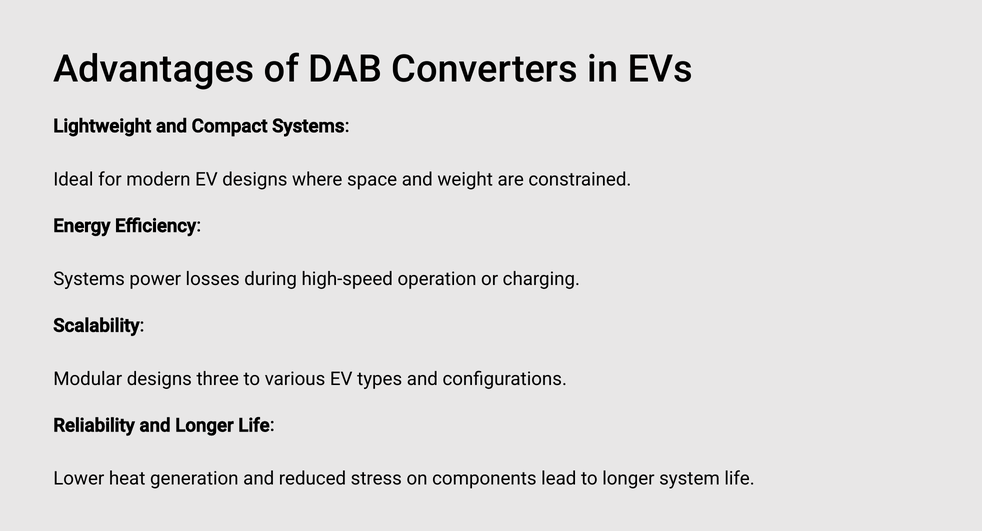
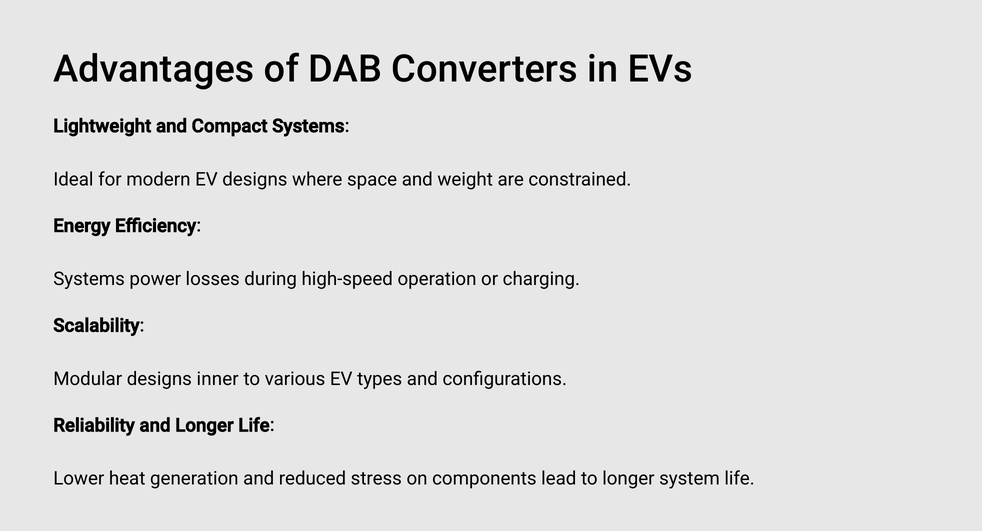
three: three -> inner (218, 379)
